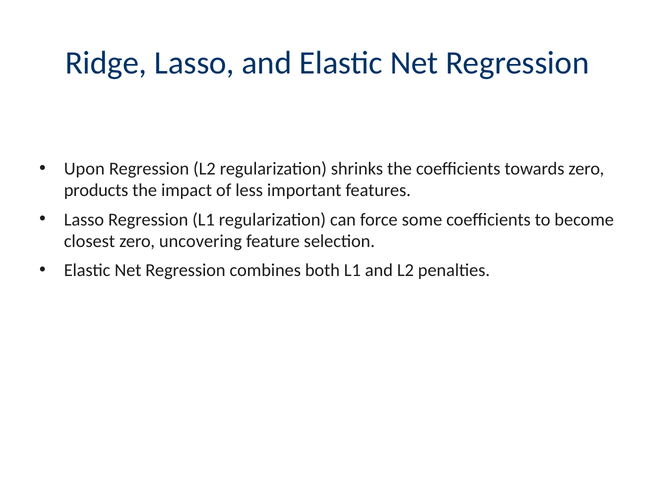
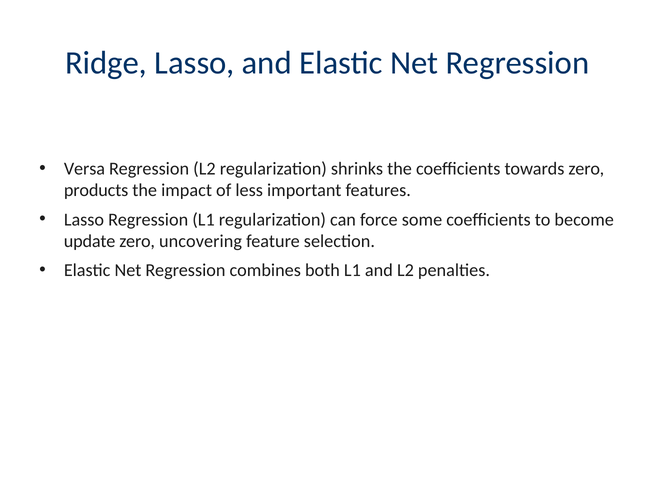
Upon: Upon -> Versa (84, 169)
closest: closest -> update (90, 241)
